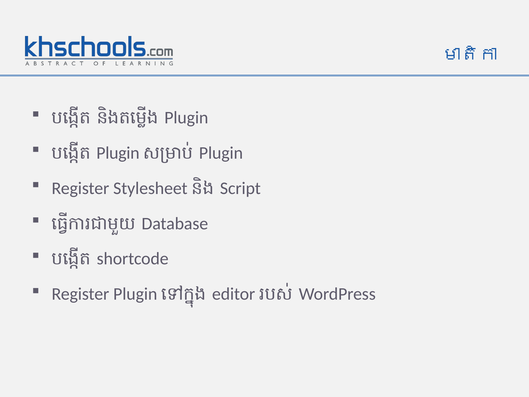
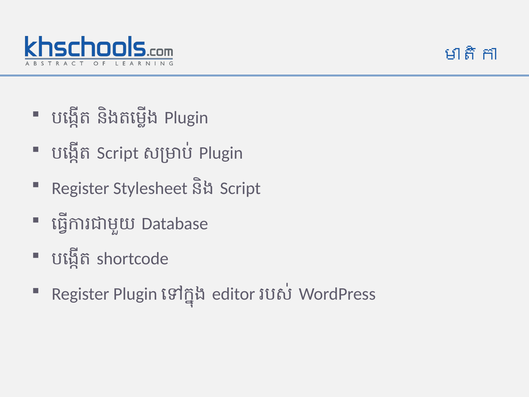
Plugin: Plugin -> Script (118, 153)
